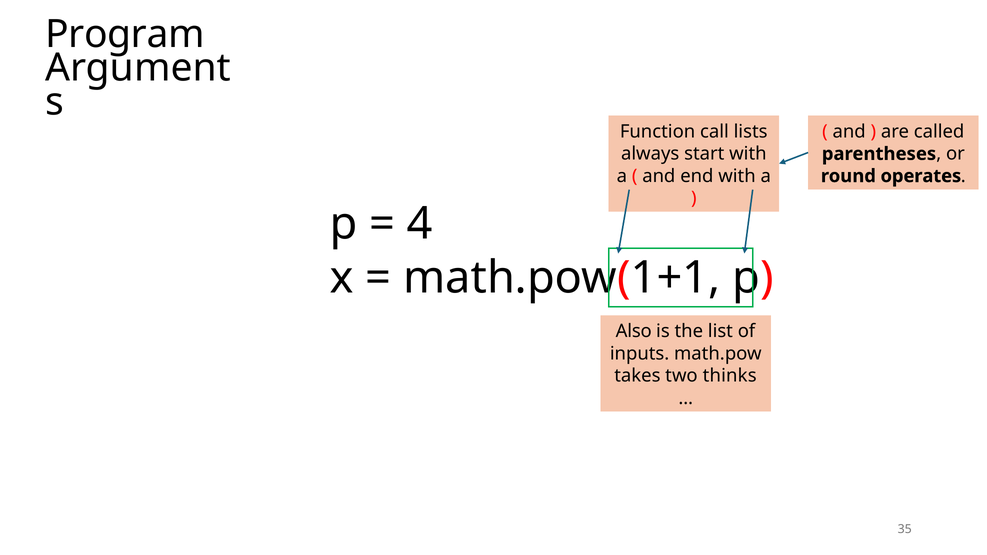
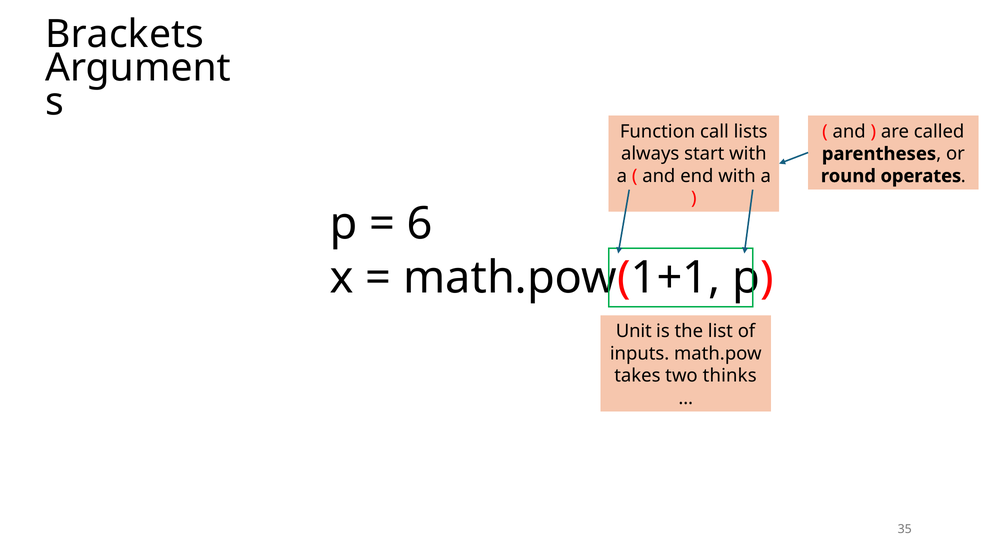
Program: Program -> Brackets (125, 34)
4: 4 -> 6 (420, 224)
Also: Also -> Unit (634, 331)
